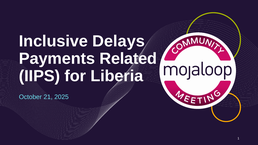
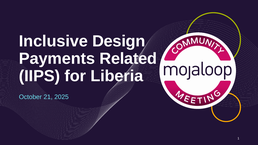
Delays: Delays -> Design (119, 41)
